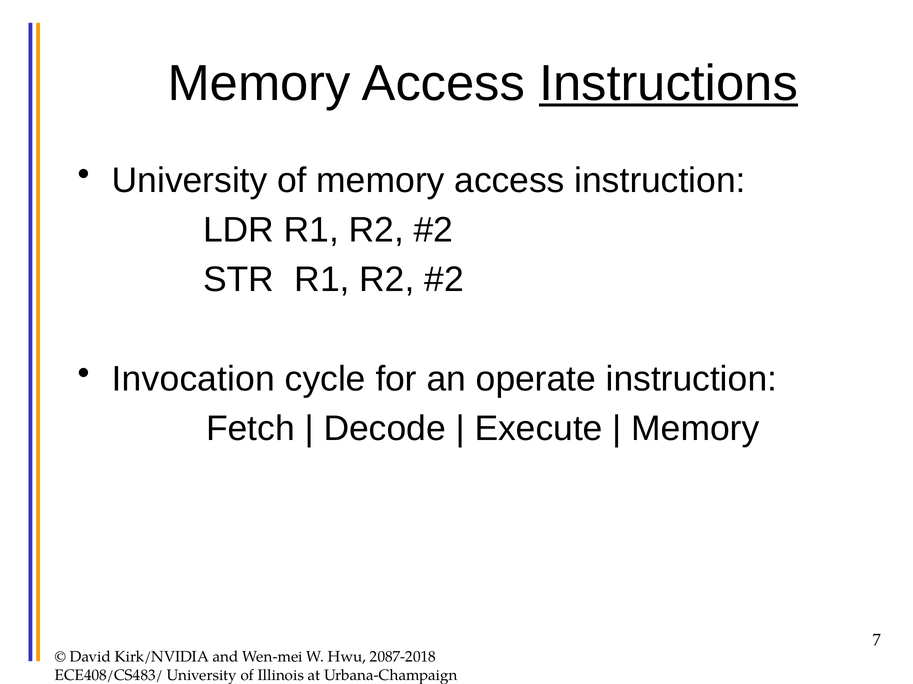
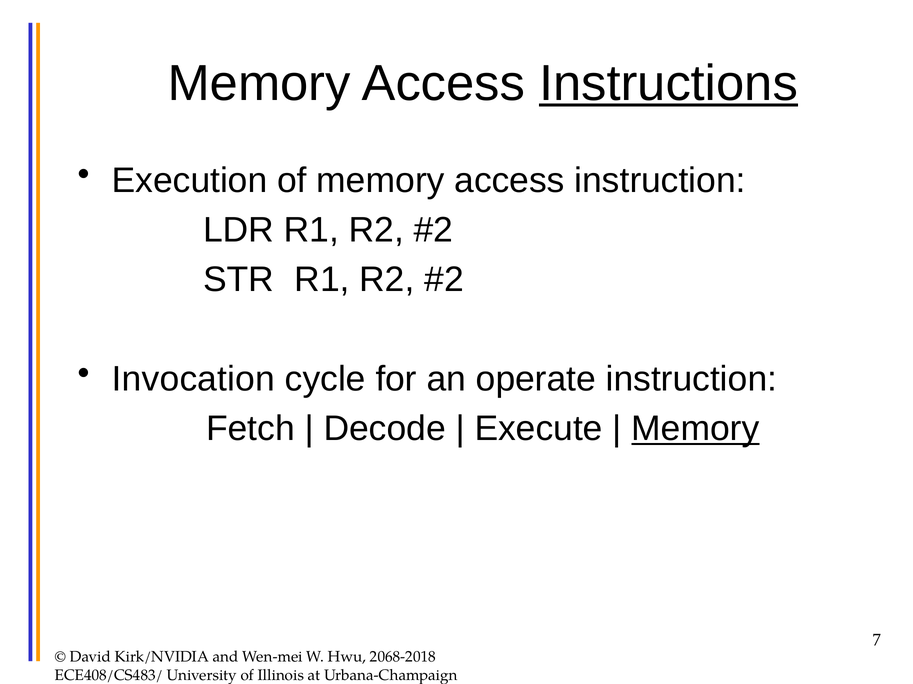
University: University -> Execution (190, 181)
Memory underline: none -> present (695, 429)
2087-2018: 2087-2018 -> 2068-2018 (403, 658)
